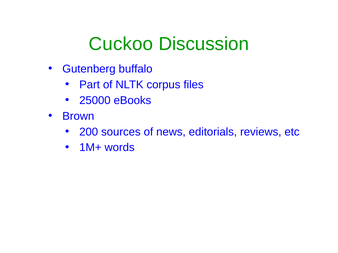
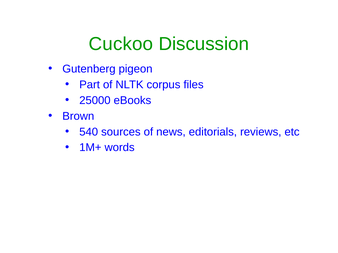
buffalo: buffalo -> pigeon (136, 69)
200: 200 -> 540 (89, 132)
